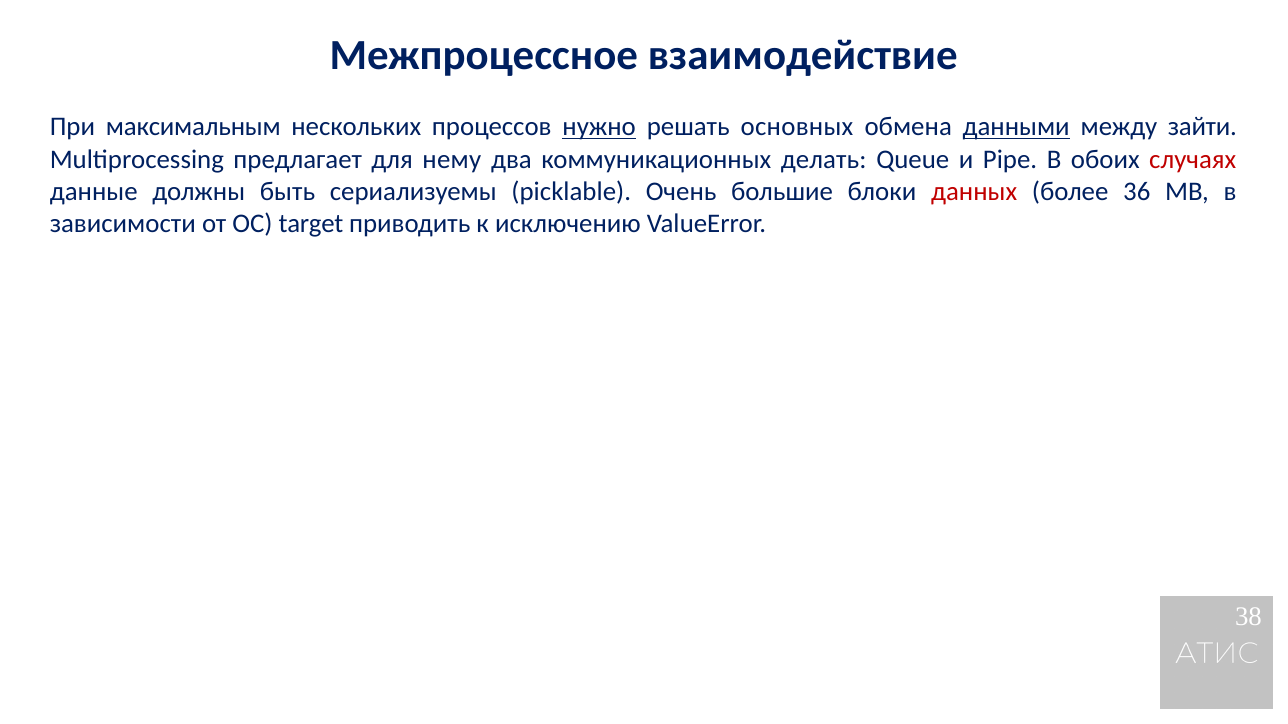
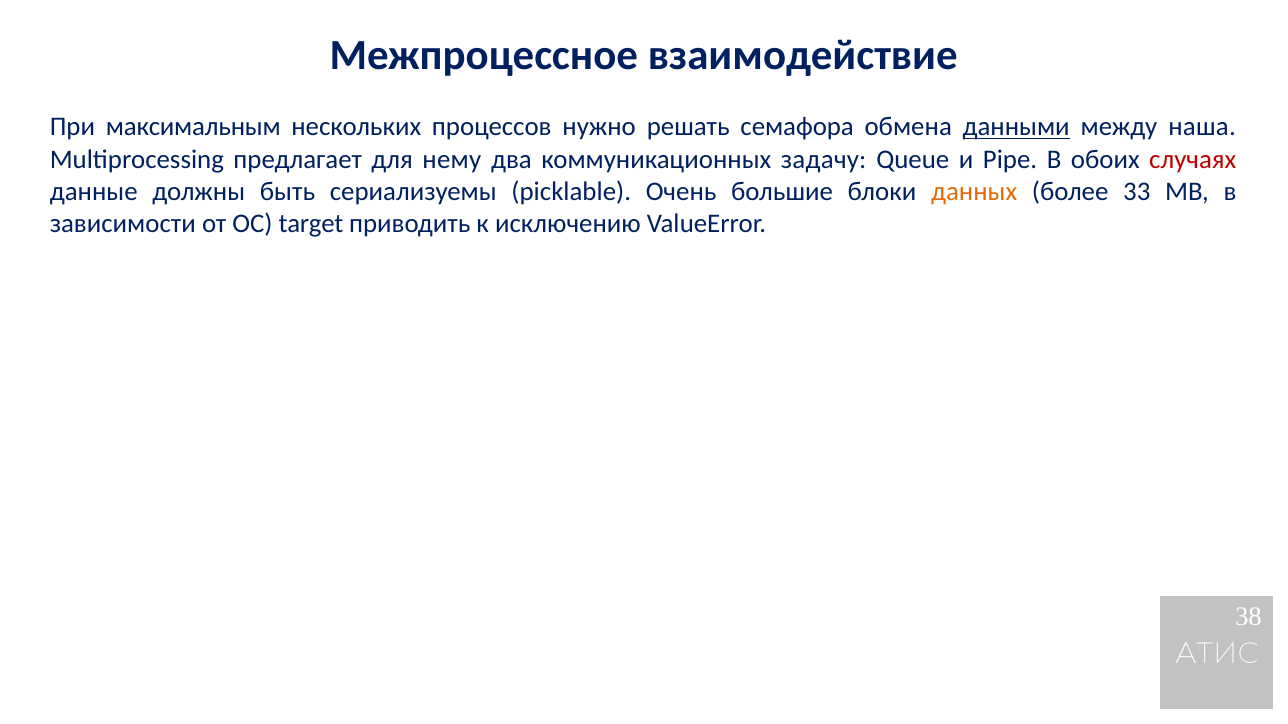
нужно underline: present -> none (599, 127)
основных: основных -> семафора (797, 127)
зайти: зайти -> наша (1202, 127)
делать: делать -> задачу (824, 159)
данных colour: red -> orange (974, 192)
36: 36 -> 33 (1137, 192)
